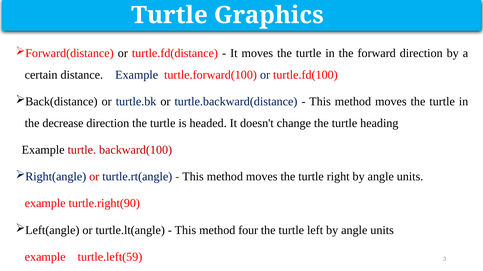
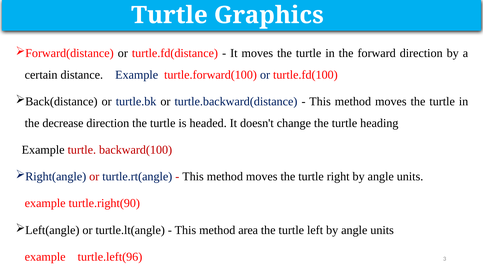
four: four -> area (248, 231)
turtle.left(59: turtle.left(59 -> turtle.left(96 (110, 257)
